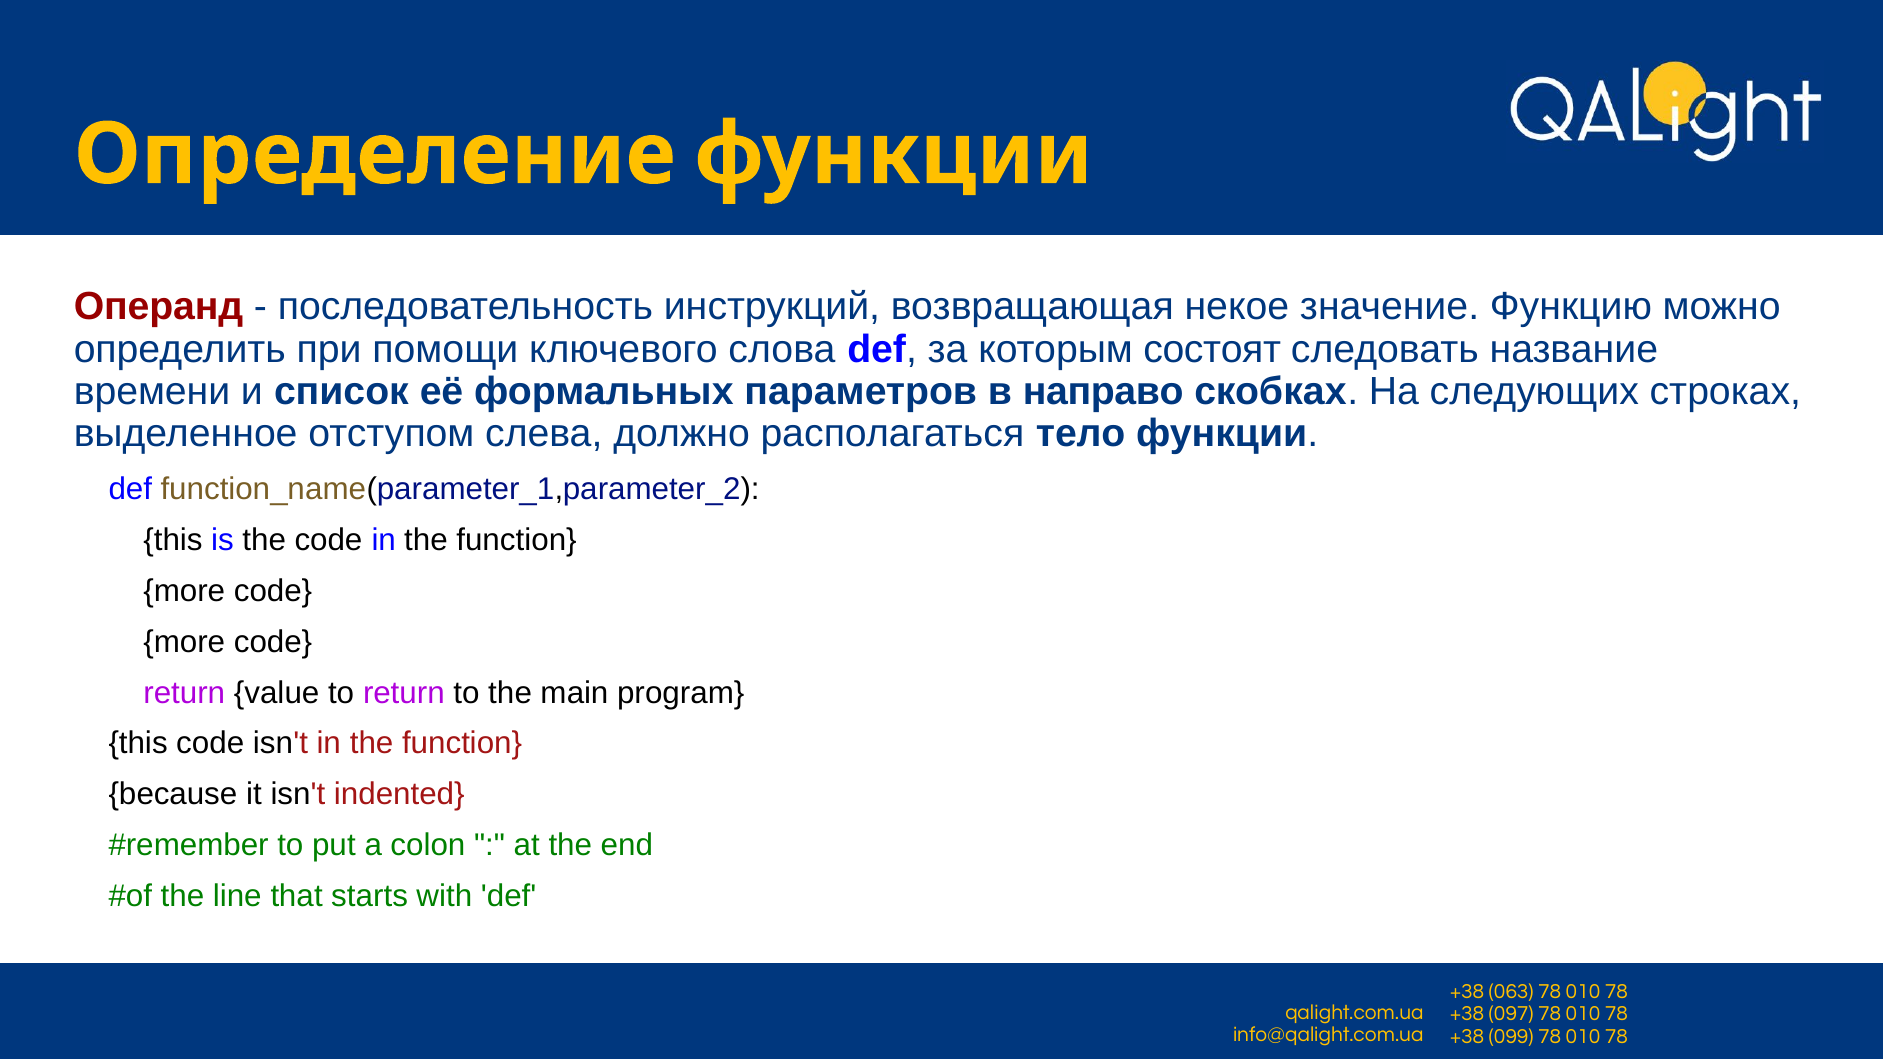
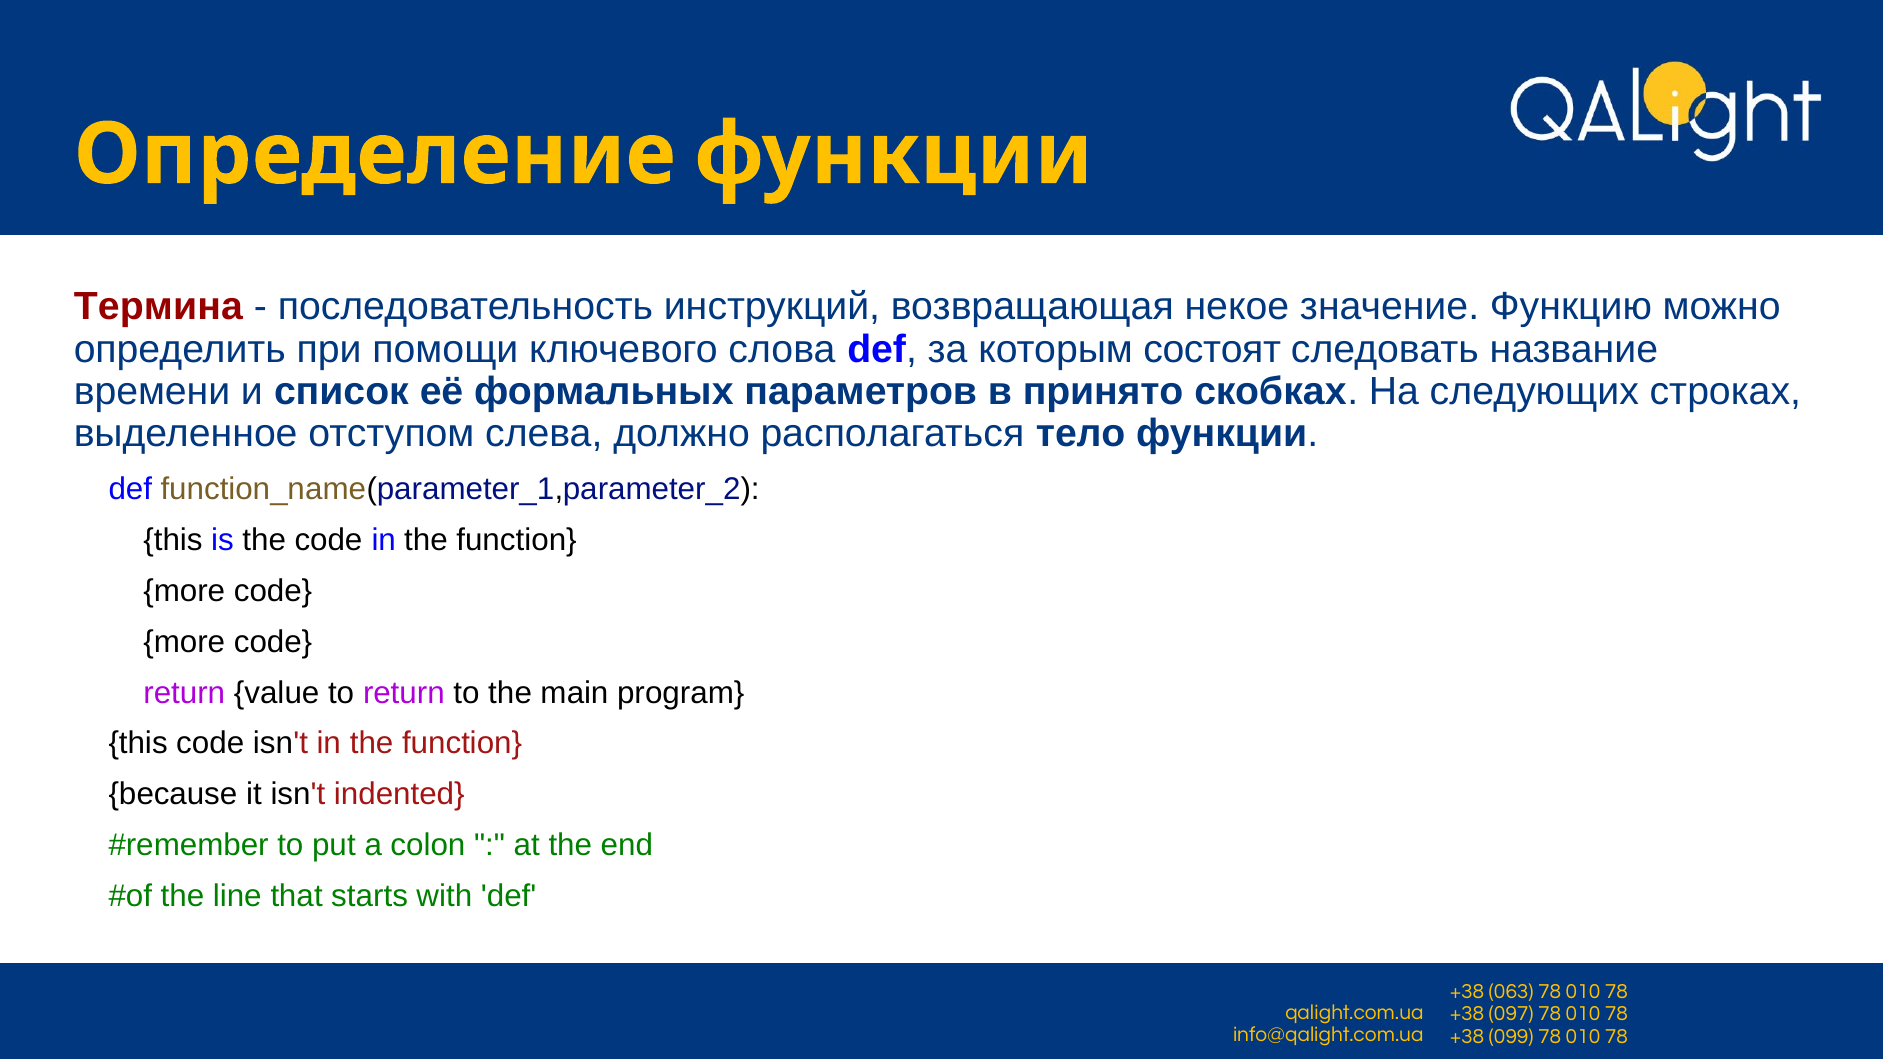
Операнд: Операнд -> Термина (158, 307)
направо: направо -> принято (1103, 392)
